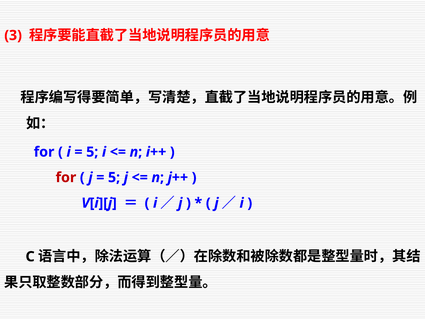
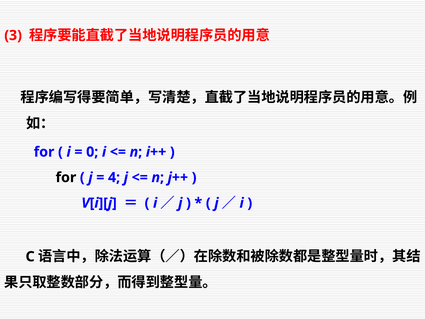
5: 5 -> 0 (92, 152)
for colour: red -> black (66, 177)
5: 5 -> 4 (114, 177)
